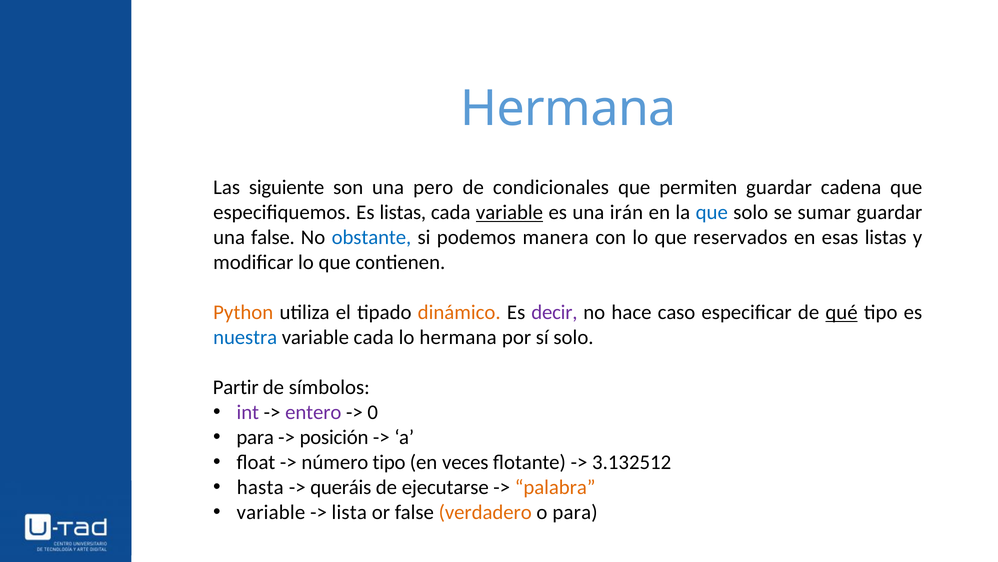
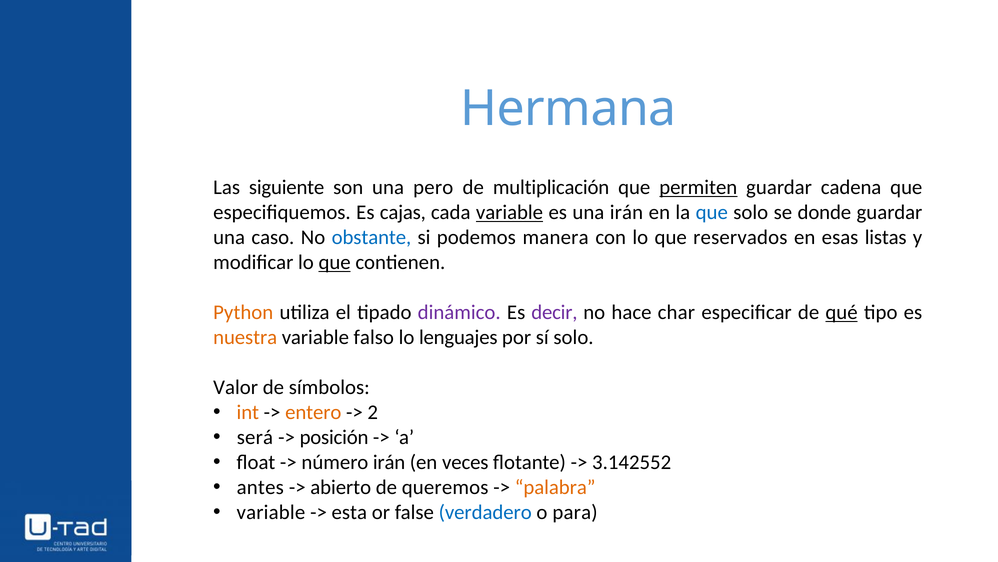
condicionales: condicionales -> multiplicación (551, 187)
permiten underline: none -> present (698, 187)
Es listas: listas -> cajas (403, 212)
sumar: sumar -> donde (824, 212)
una false: false -> caso (273, 237)
que underline: none -> present (335, 262)
dinámico colour: orange -> purple (459, 312)
caso: caso -> char (676, 312)
nuestra colour: blue -> orange (245, 337)
variable cada: cada -> falso (374, 337)
lo hermana: hermana -> lenguajes (458, 337)
Partir: Partir -> Valor (236, 387)
int colour: purple -> orange (248, 412)
entero colour: purple -> orange (313, 412)
0: 0 -> 2 (373, 412)
para: para -> será (255, 437)
número tipo: tipo -> irán (389, 462)
3.132512: 3.132512 -> 3.142552 (632, 462)
hasta: hasta -> antes (260, 487)
queráis: queráis -> abierto (341, 487)
ejecutarse: ejecutarse -> queremos (445, 487)
lista: lista -> esta (349, 512)
verdadero colour: orange -> blue (485, 512)
